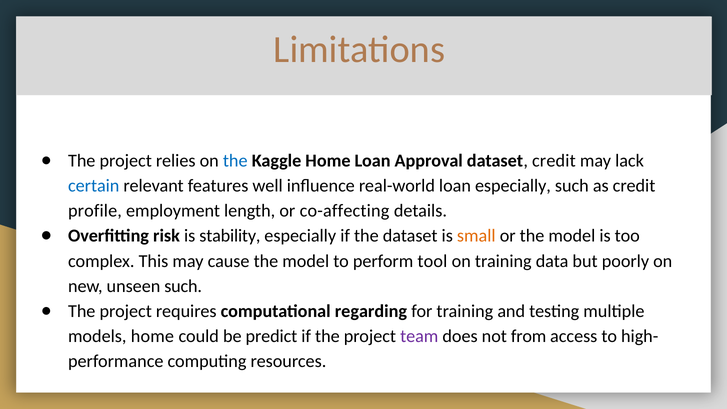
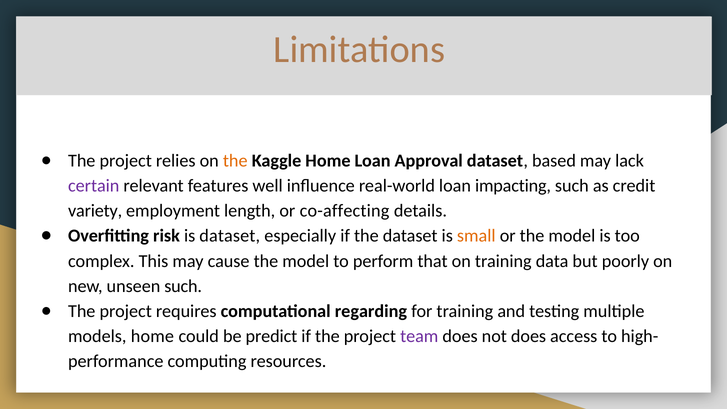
the colour: blue -> orange (235, 161)
dataset credit: credit -> based (554, 161)
certain colour: blue -> purple (94, 186)
loan especially: especially -> impacting (513, 186)
profile: profile -> variety (95, 211)
is stability: stability -> dataset (230, 236)
tool: tool -> that (433, 261)
not from: from -> does (529, 336)
